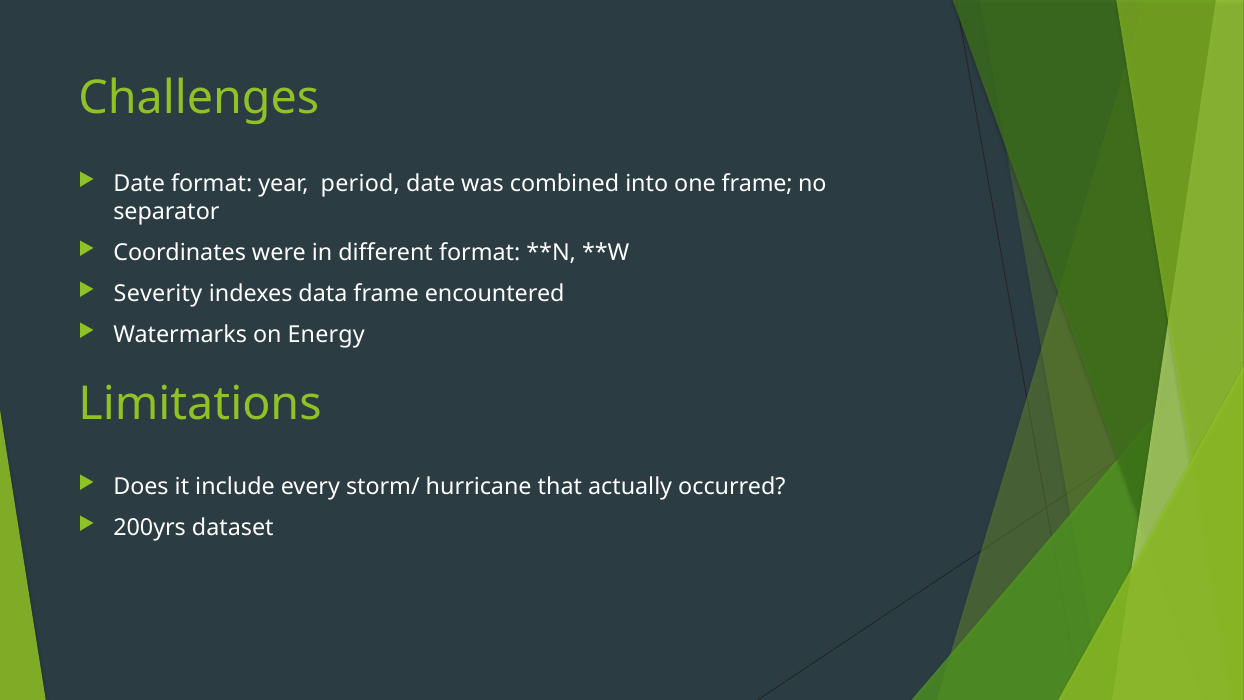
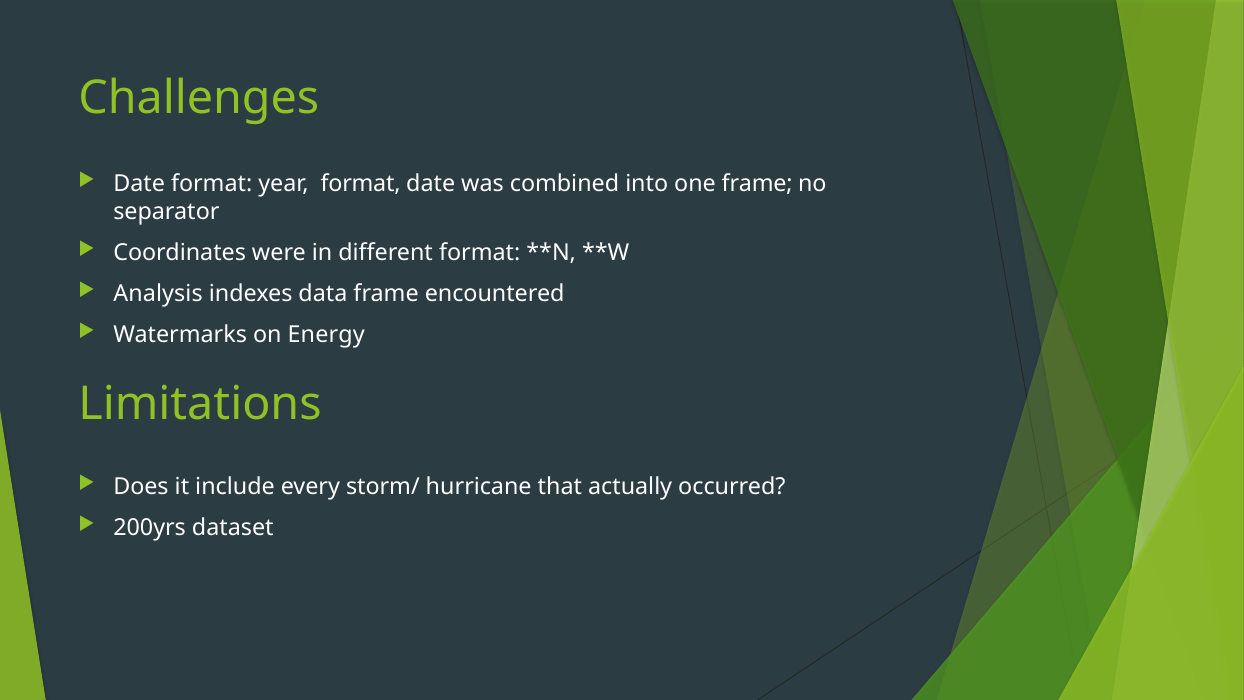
year period: period -> format (361, 183)
Severity: Severity -> Analysis (158, 293)
